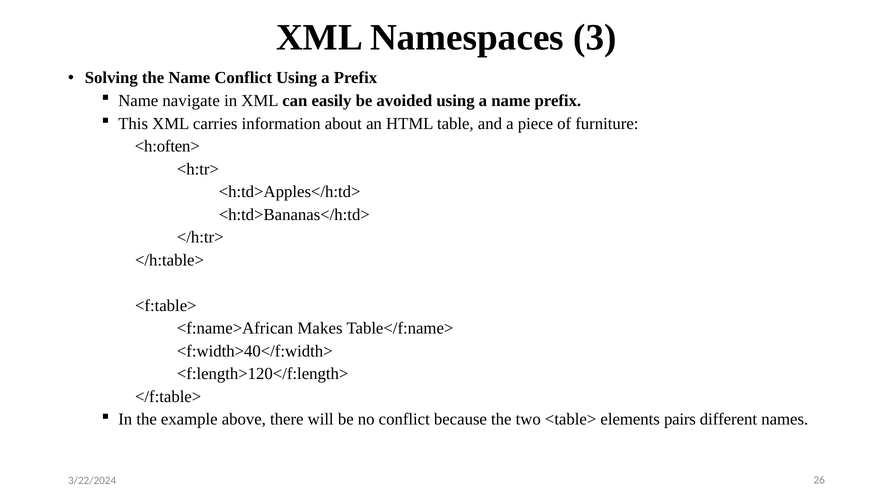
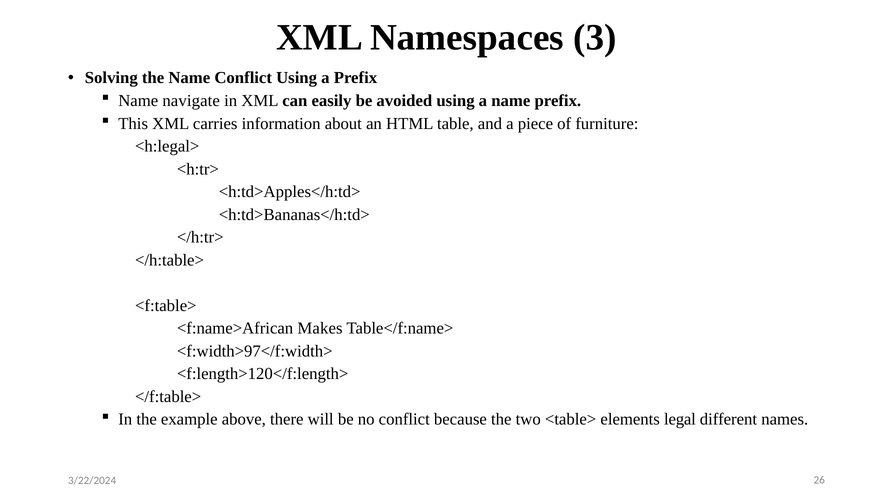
<h:often>: <h:often> -> <h:legal> (167, 146)
<f:width>40</f:width>: <f:width>40</f:width> -> <f:width>97</f:width> (255, 351)
pairs: pairs -> legal (680, 419)
